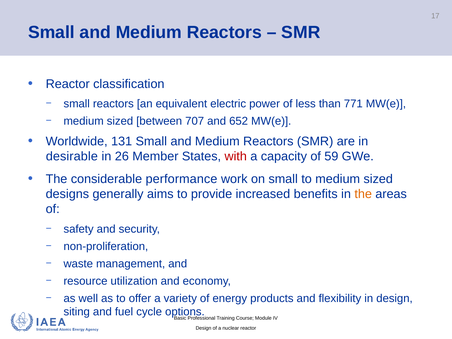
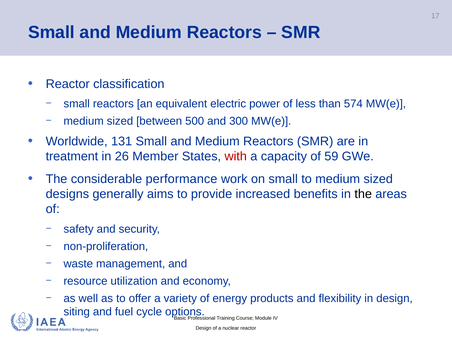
771: 771 -> 574 (353, 104)
707: 707 -> 500 (195, 121)
652: 652 -> 300 (239, 121)
desirable: desirable -> treatment (72, 156)
the colour: orange -> black (363, 194)
